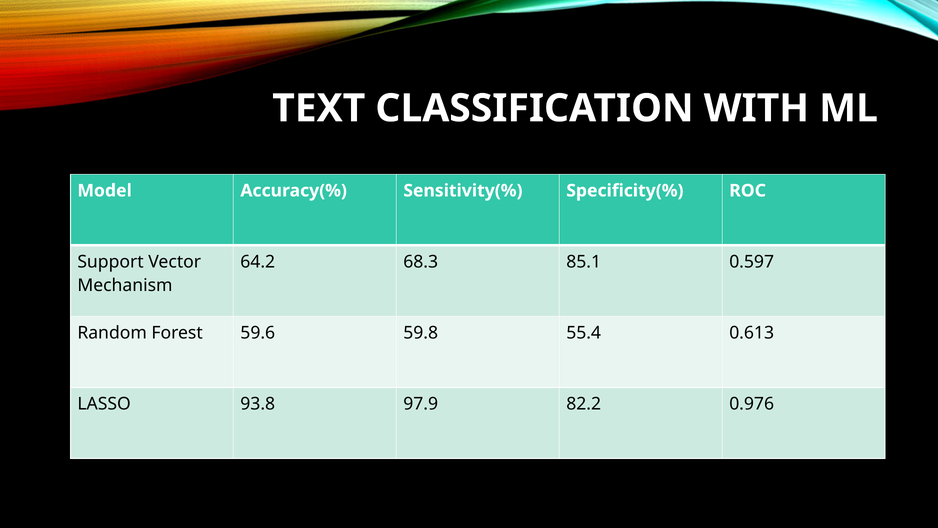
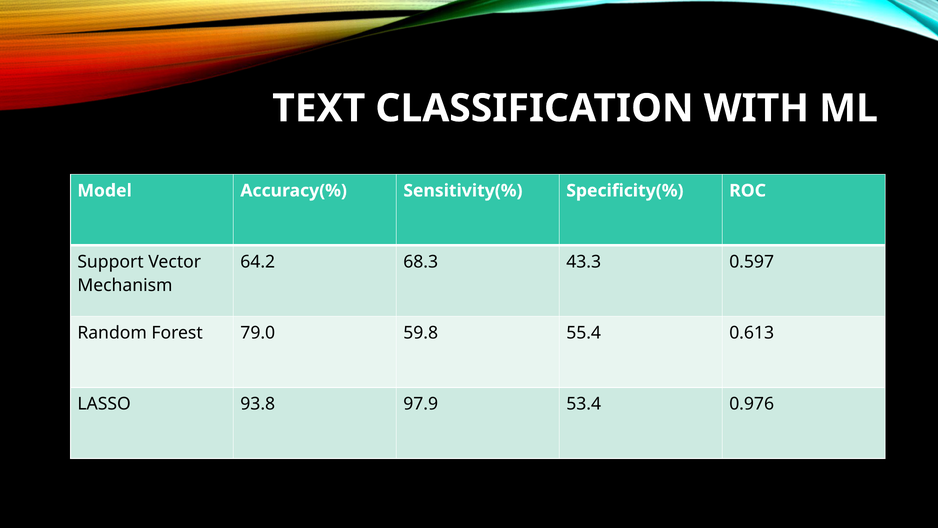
85.1: 85.1 -> 43.3 (584, 262)
59.6: 59.6 -> 79.0 (258, 333)
82.2: 82.2 -> 53.4 (584, 404)
